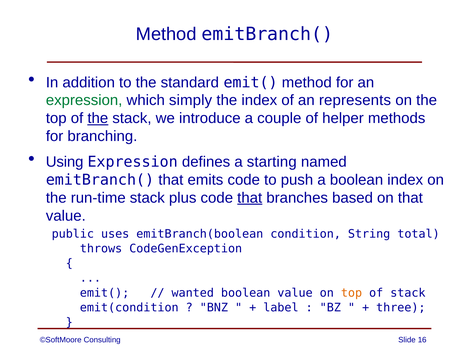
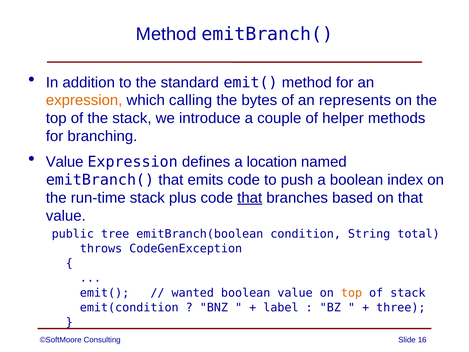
expression colour: green -> orange (84, 100)
simply: simply -> calling (191, 100)
the index: index -> bytes (259, 100)
the underline: present -> none (98, 118)
Using: Using -> Value (65, 162)
starting: starting -> location (272, 162)
uses: uses -> tree (115, 234)
